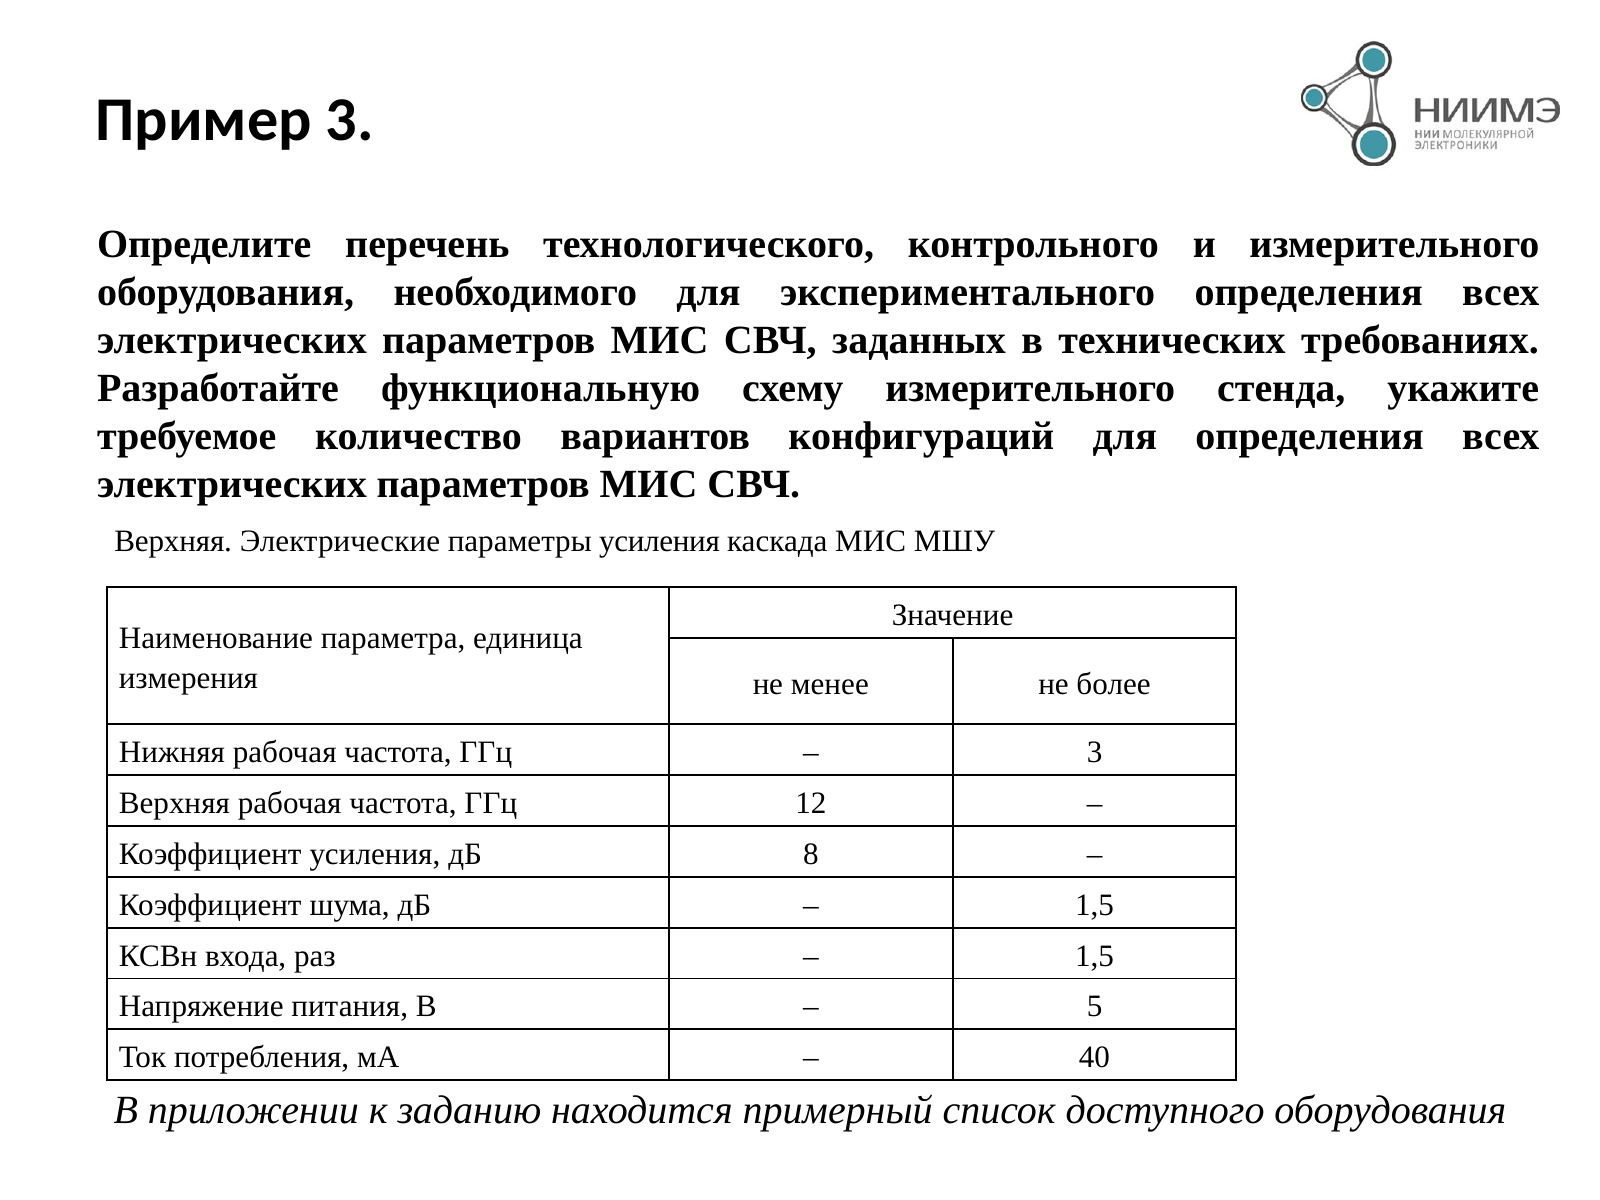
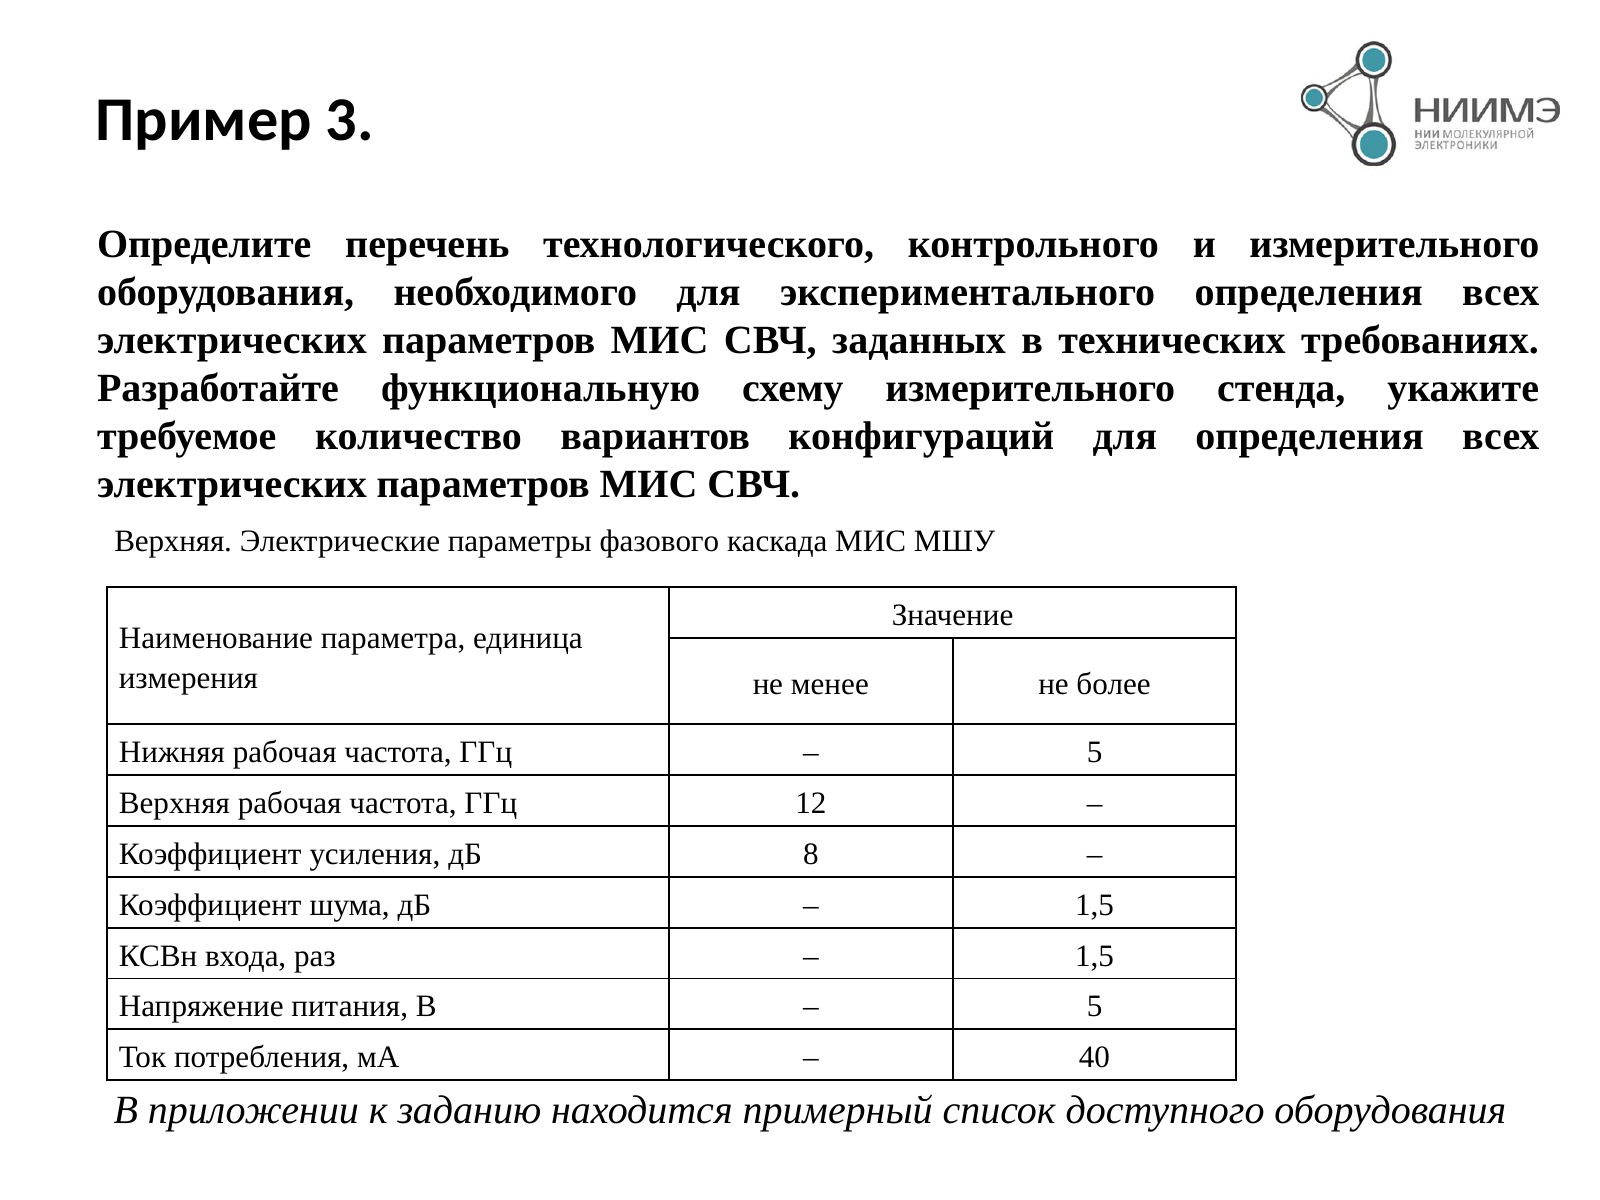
параметры усиления: усиления -> фазового (659, 541)
3: 3 -> 5 (1095, 752)
